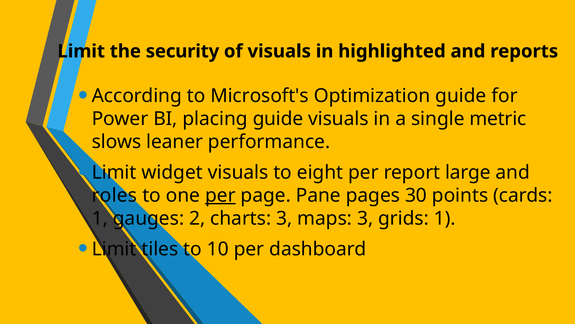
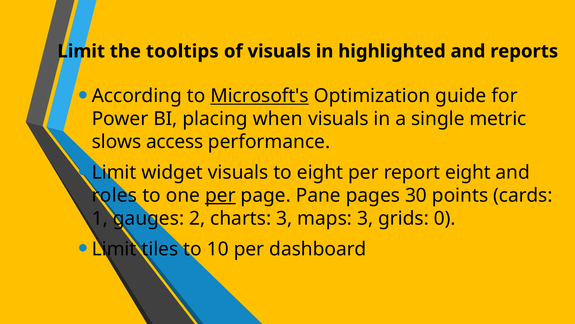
security: security -> tooltips (182, 51)
Microsoft's underline: none -> present (260, 96)
placing guide: guide -> when (278, 119)
leaner: leaner -> access (175, 142)
report large: large -> eight (468, 172)
grids 1: 1 -> 0 (445, 218)
